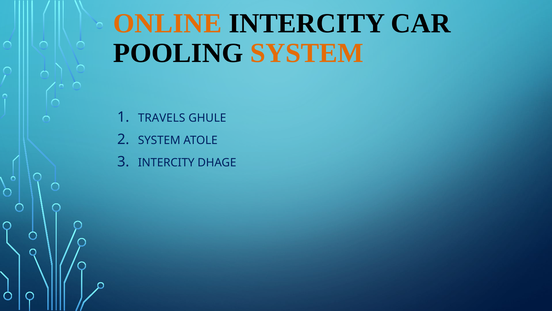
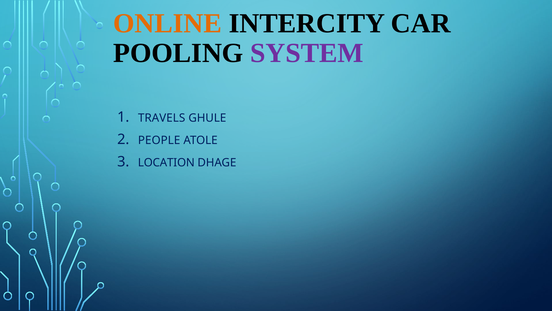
SYSTEM colour: orange -> purple (307, 53)
SYSTEM: SYSTEM -> PEOPLE (159, 140)
INTERCITY: INTERCITY -> LOCATION (166, 162)
